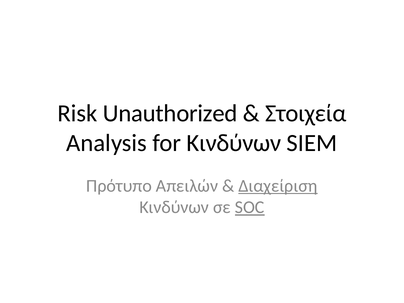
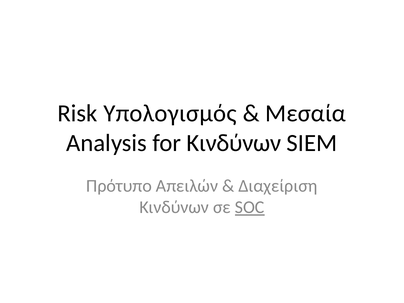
Unauthorized: Unauthorized -> Υπολογισμός (170, 114)
Στοιχεία: Στοιχεία -> Μεσαία (306, 114)
Διαχείριση underline: present -> none (278, 186)
